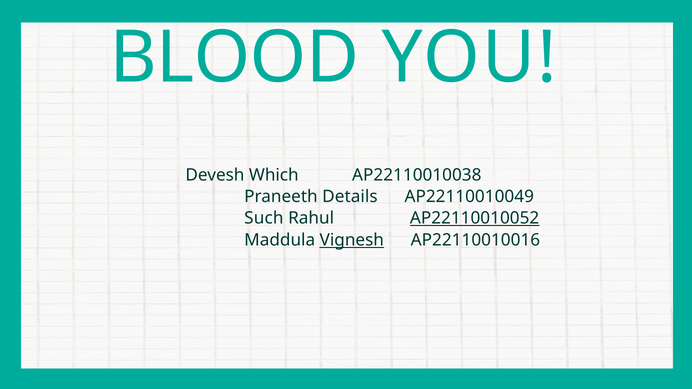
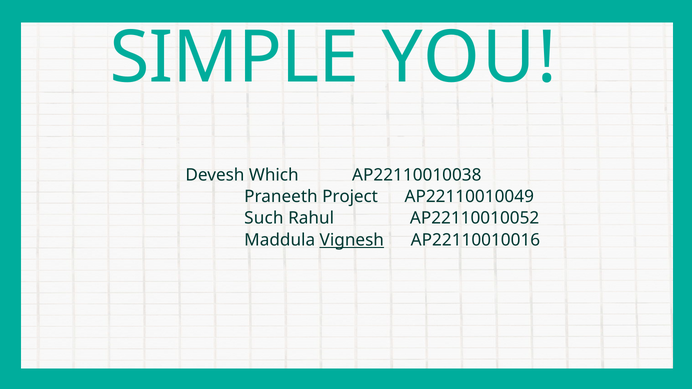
BLOOD: BLOOD -> SIMPLE (234, 58)
Details: Details -> Project (350, 197)
AP22110010052 underline: present -> none (475, 218)
